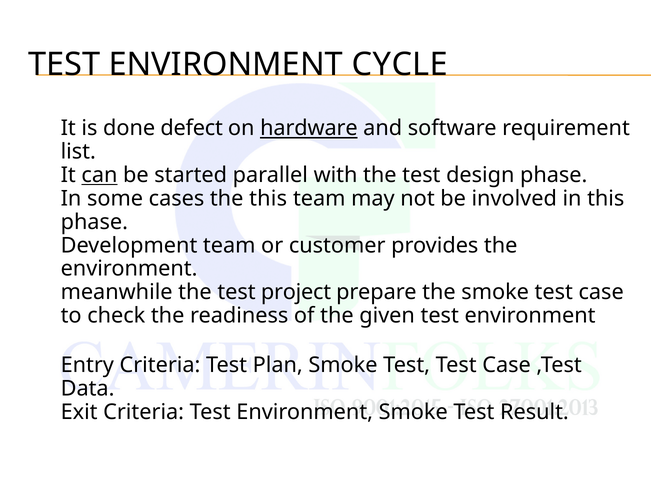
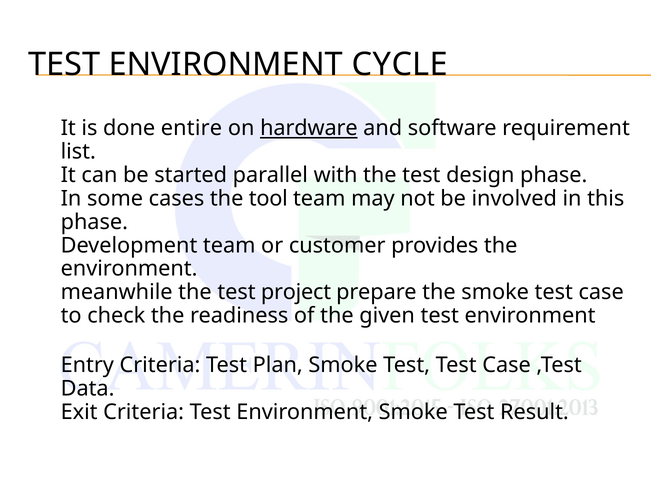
defect: defect -> entire (191, 128)
can underline: present -> none (99, 175)
the this: this -> tool (268, 199)
